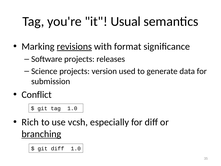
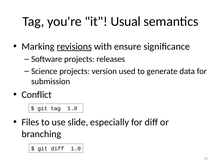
format: format -> ensure (128, 46)
Rich: Rich -> Files (30, 122)
vcsh: vcsh -> slide (78, 122)
branching underline: present -> none (41, 134)
